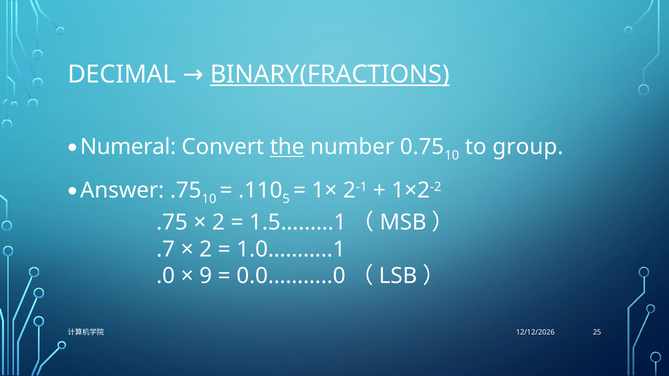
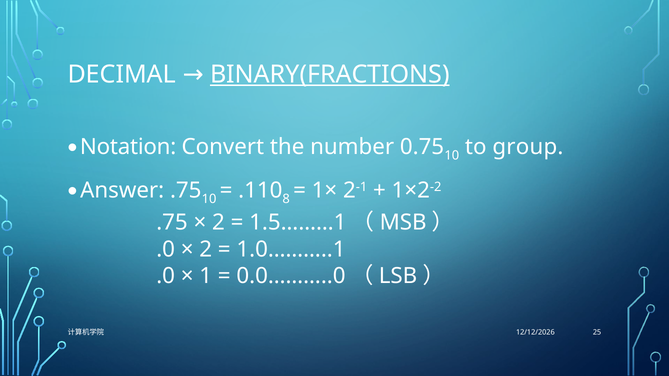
Numeral: Numeral -> Notation (128, 147)
the underline: present -> none (287, 147)
5: 5 -> 8 (286, 199)
.7: .7 -> .0 (166, 250)
9: 9 -> 1 (206, 276)
